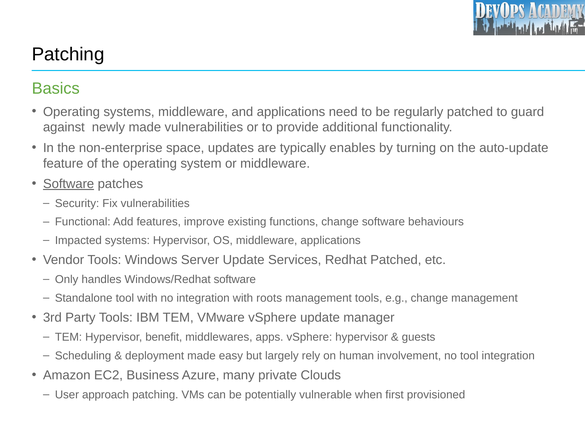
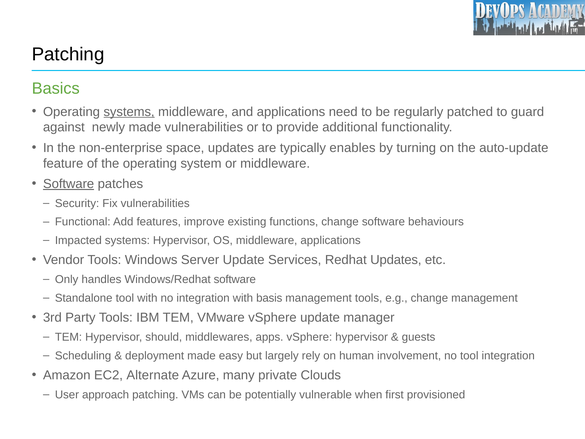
systems underline: none -> present (129, 112)
Redhat Patched: Patched -> Updates (396, 260)
roots: roots -> basis (269, 298)
benefit: benefit -> should (164, 337)
Business: Business -> Alternate (153, 375)
